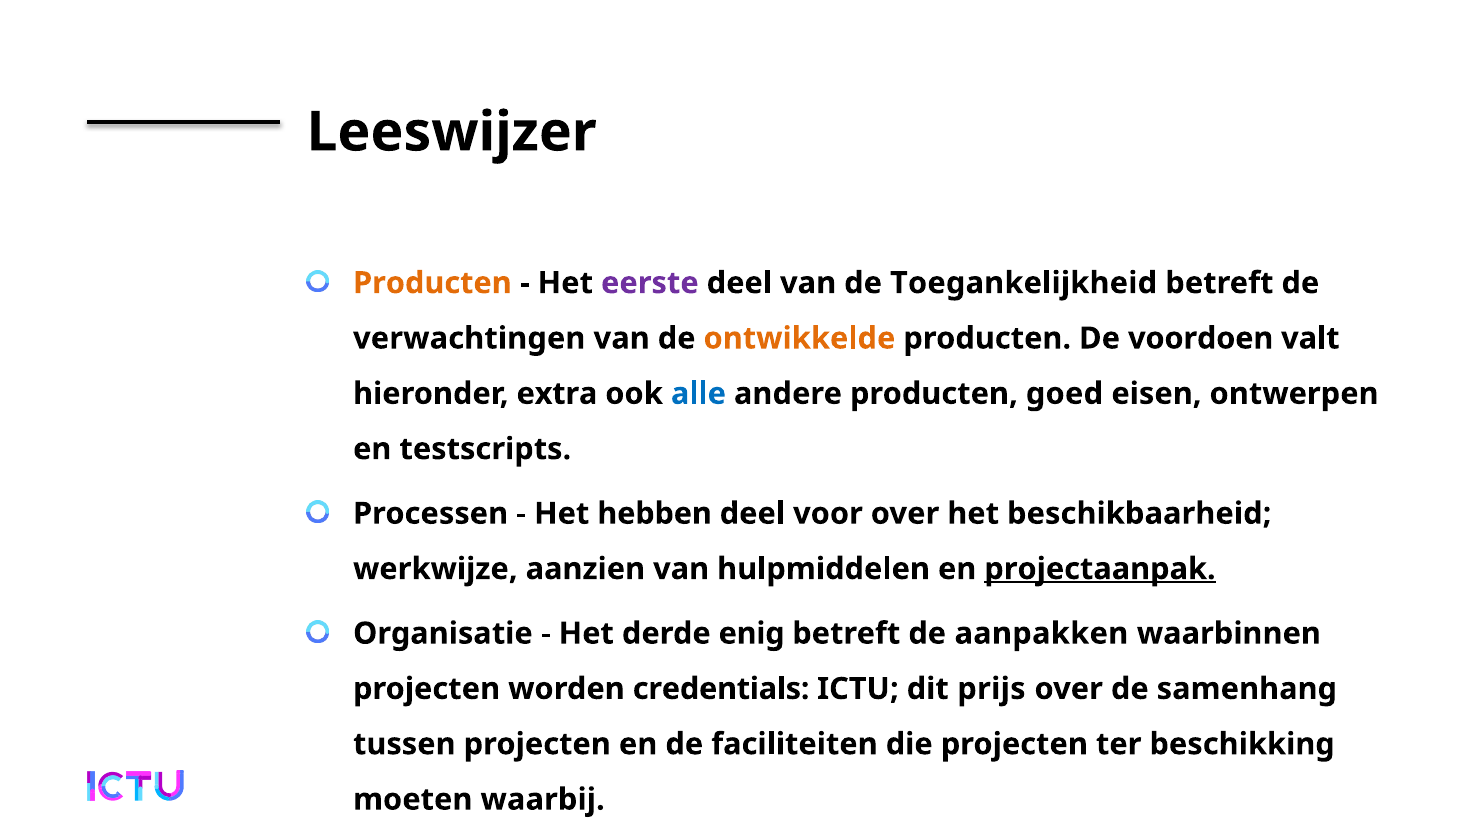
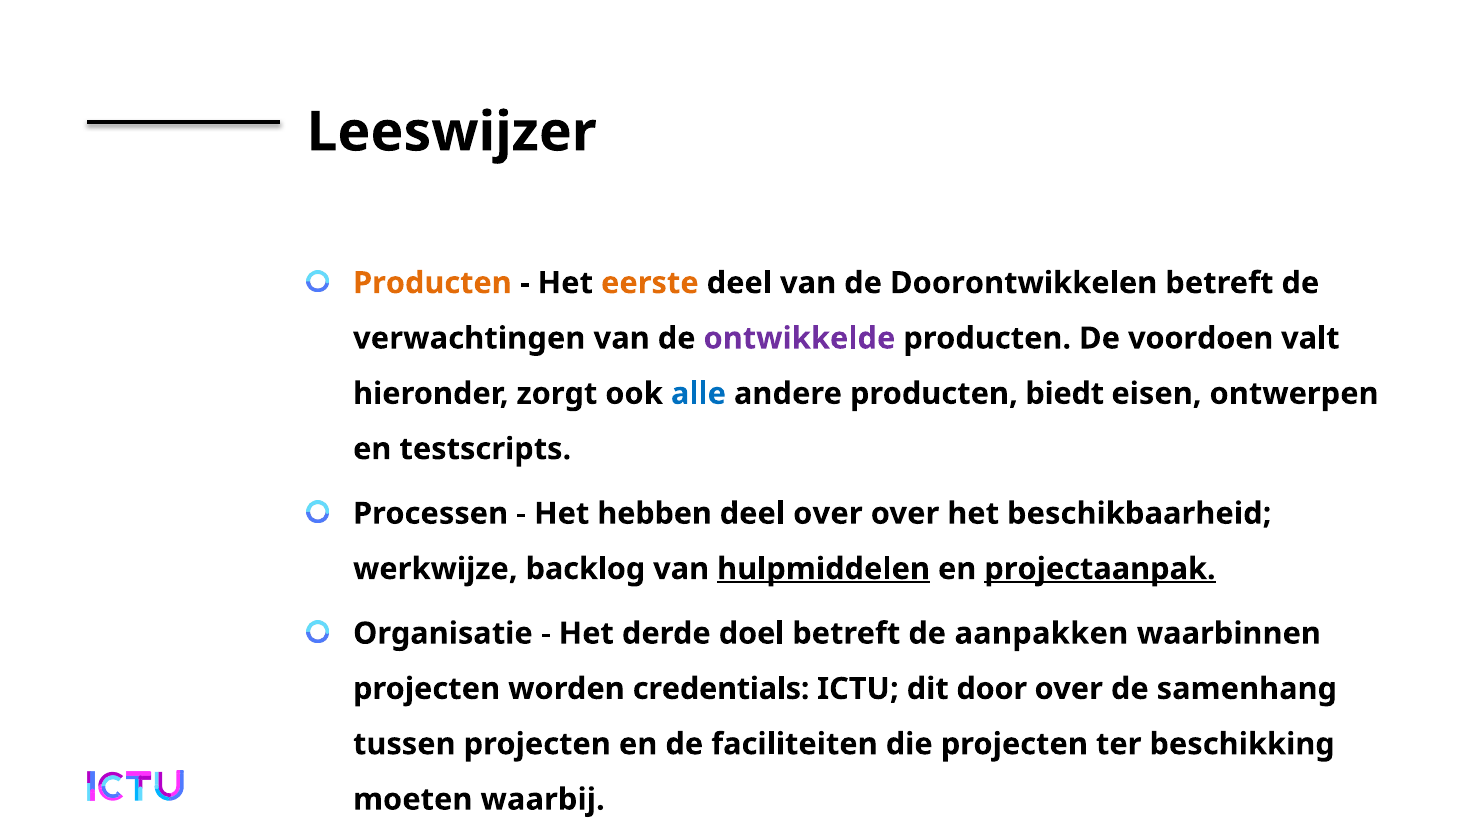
eerste colour: purple -> orange (650, 283)
Toegankelijkheid: Toegankelijkheid -> Doorontwikkelen (1024, 283)
ontwikkelde colour: orange -> purple (799, 338)
extra: extra -> zorgt (557, 394)
goed: goed -> biedt (1065, 394)
deel voor: voor -> over (828, 514)
aanzien: aanzien -> backlog (585, 569)
hulpmiddelen underline: none -> present (824, 569)
enig: enig -> doel (752, 634)
prijs: prijs -> door (992, 689)
